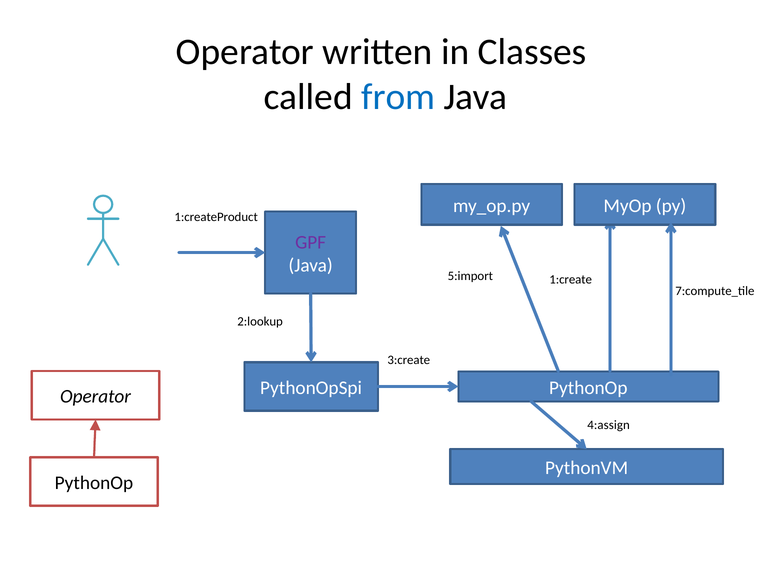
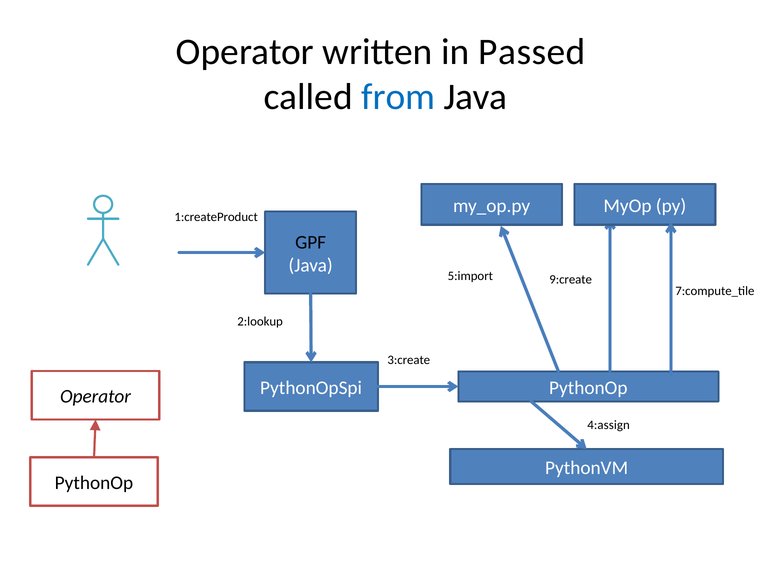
Classes: Classes -> Passed (532, 52)
GPF colour: purple -> black (311, 242)
1:create: 1:create -> 9:create (571, 280)
